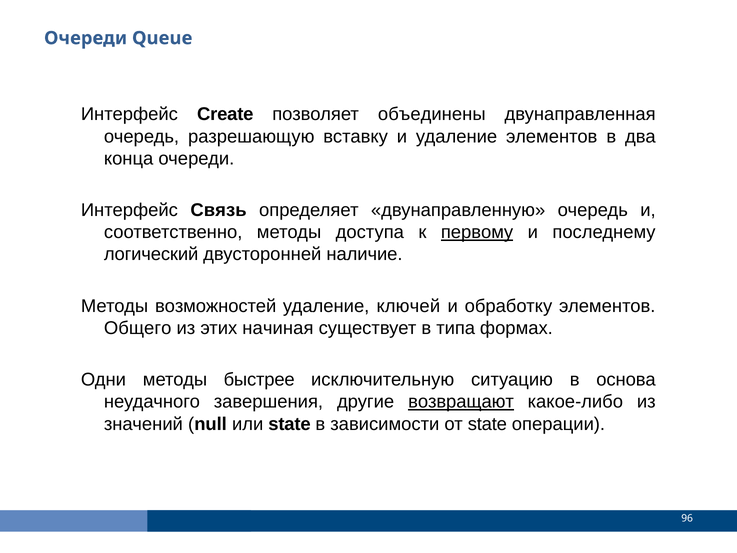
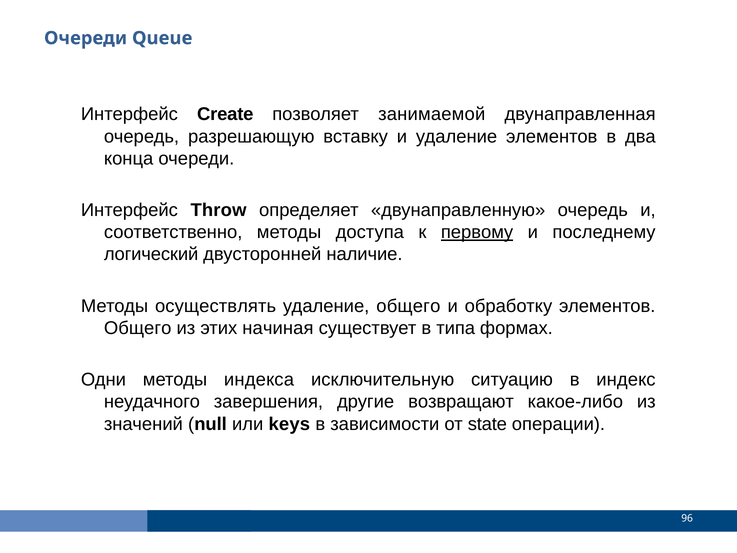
объединены: объединены -> занимаемой (432, 114)
Связь: Связь -> Throw (218, 210)
возможностей: возможностей -> осуществлять (216, 306)
удаление ключей: ключей -> общего (408, 306)
быстрее: быстрее -> индекса (259, 380)
основа: основа -> индекс (626, 380)
возвращают underline: present -> none (461, 402)
или state: state -> keys (289, 424)
